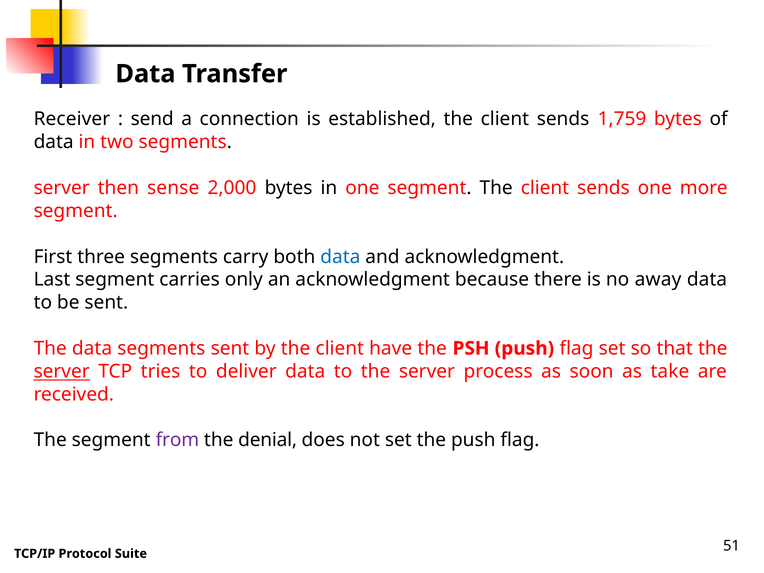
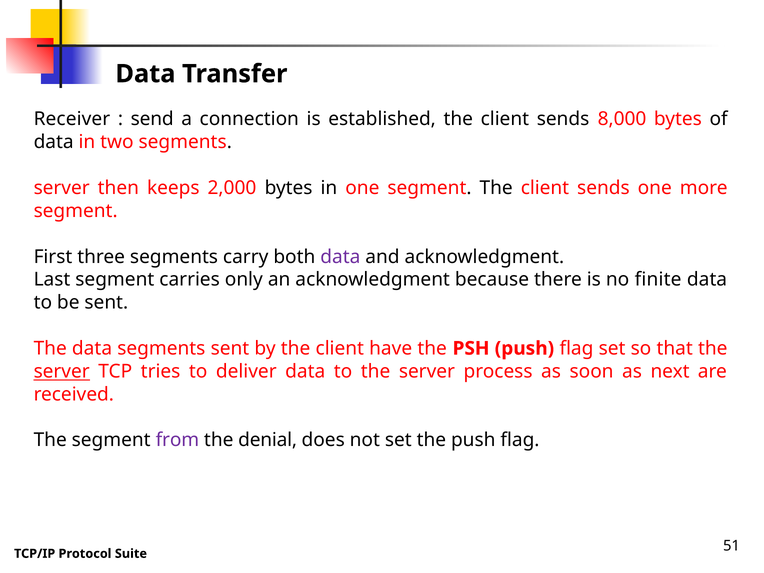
1,759: 1,759 -> 8,000 (622, 119)
sense: sense -> keeps (173, 188)
data colour: blue -> purple (340, 257)
away: away -> finite (658, 280)
take: take -> next (670, 371)
